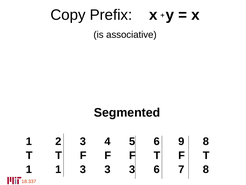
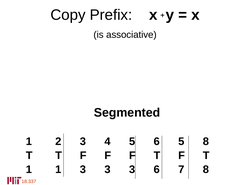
6 9: 9 -> 5 (181, 141)
